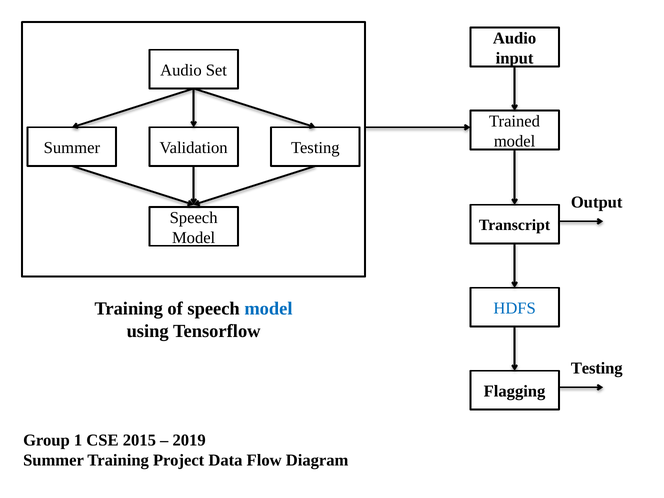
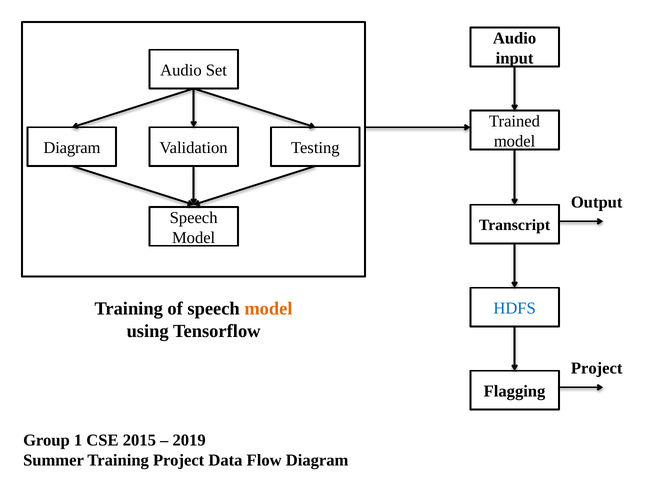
Summer: Summer -> Diagram (72, 148)
model colour: blue -> orange (268, 309)
Testing: Testing -> Project (597, 369)
